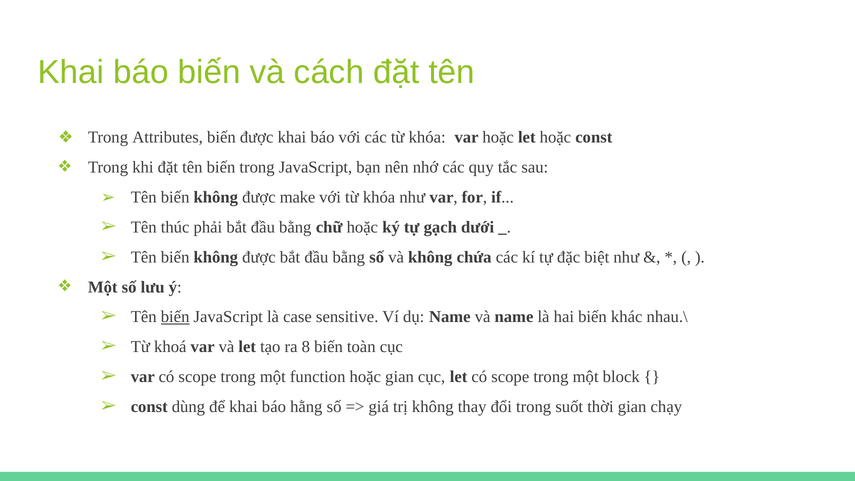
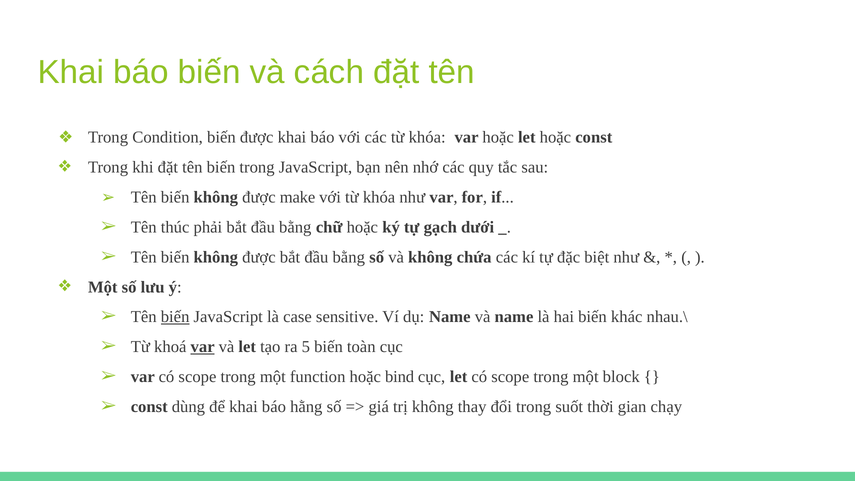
Attributes: Attributes -> Condition (168, 137)
var underline: none -> present (203, 347)
8: 8 -> 5 (306, 347)
hoặc gian: gian -> bind (400, 377)
